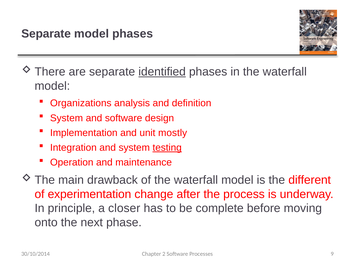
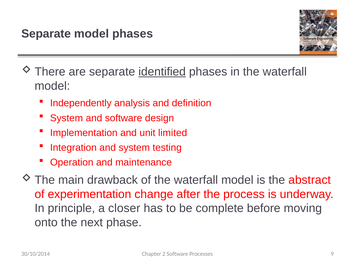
Organizations: Organizations -> Independently (81, 103)
mostly: mostly -> limited (173, 133)
testing underline: present -> none (167, 148)
different: different -> abstract (310, 180)
